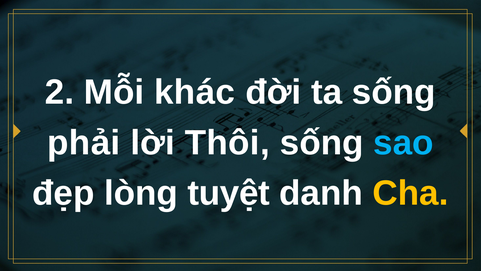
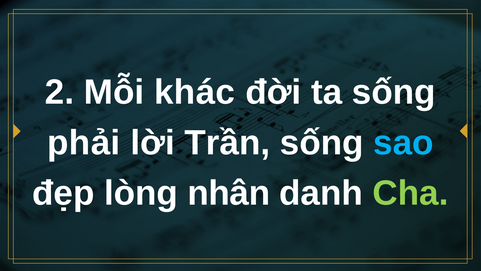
Thôi: Thôi -> Trần (227, 143)
tuyệt: tuyệt -> nhân (229, 193)
Cha colour: yellow -> light green (411, 193)
